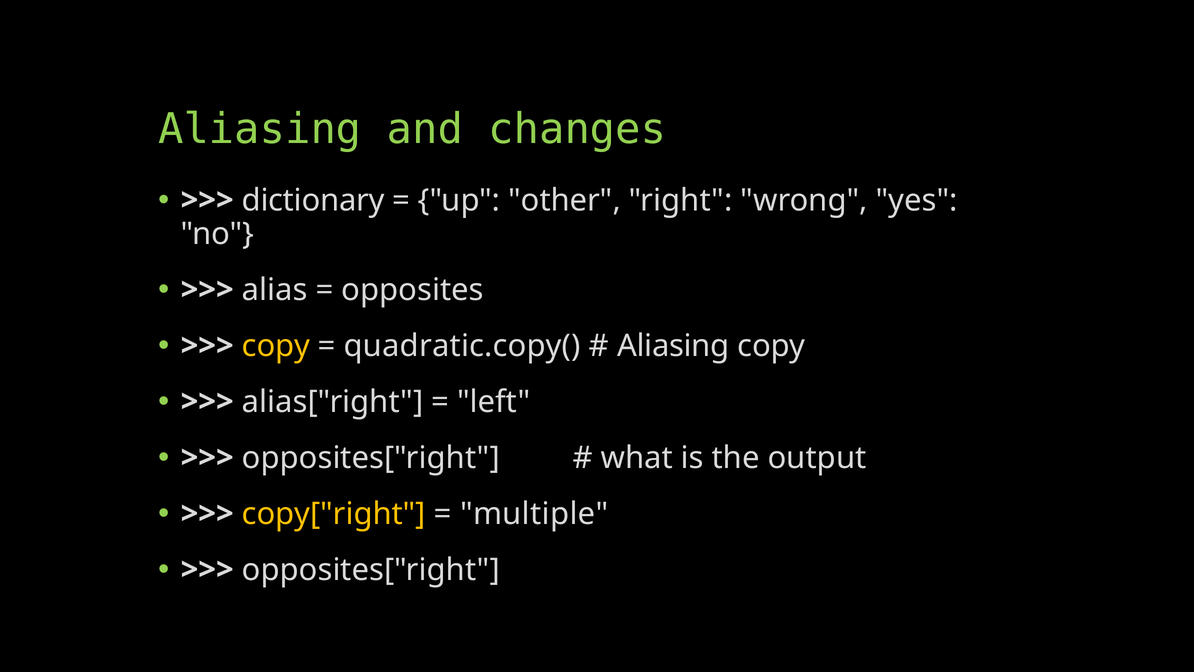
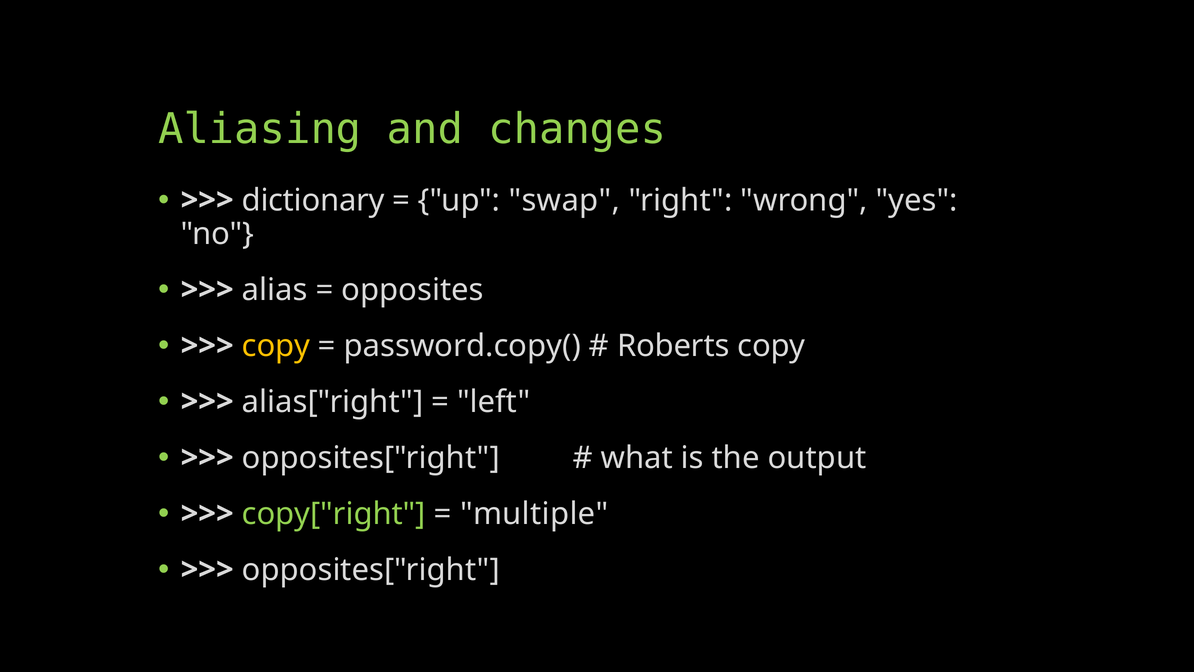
other: other -> swap (564, 200)
quadratic.copy(: quadratic.copy( -> password.copy( (462, 346)
Aliasing: Aliasing -> Roberts (673, 346)
copy["right colour: yellow -> light green (334, 513)
